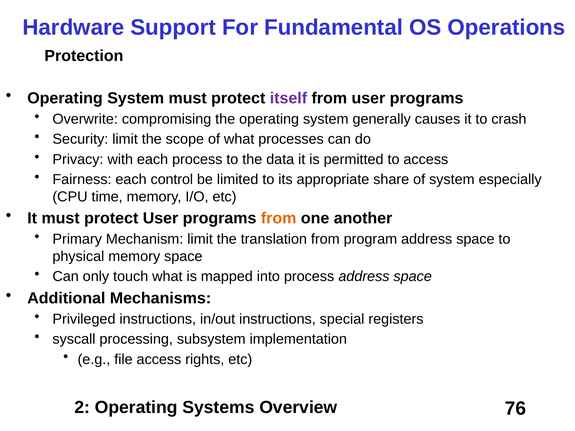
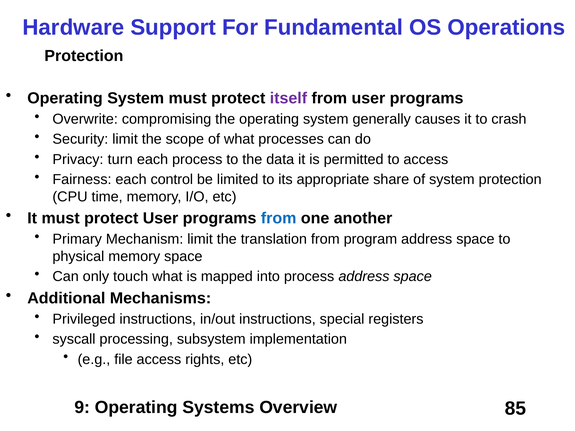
with: with -> turn (120, 159)
system especially: especially -> protection (510, 180)
from colour: orange -> blue (279, 218)
2: 2 -> 9 (82, 408)
76: 76 -> 85 (516, 409)
